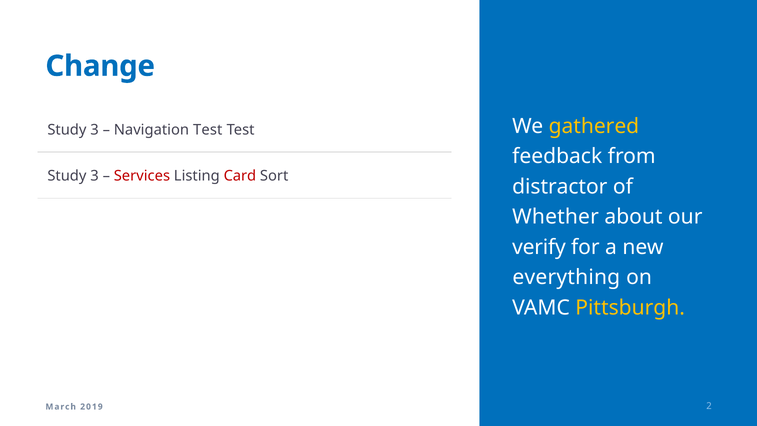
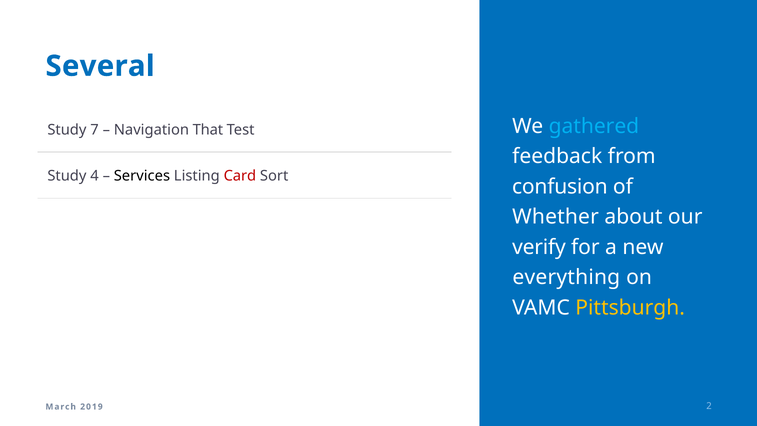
Change: Change -> Several (100, 66)
gathered colour: yellow -> light blue (594, 126)
3: 3 -> 7 (94, 130)
Navigation Test: Test -> That (208, 130)
3: 3 -> 4 (94, 176)
Services colour: red -> black (142, 176)
distractor: distractor -> confusion (560, 187)
